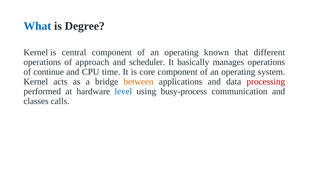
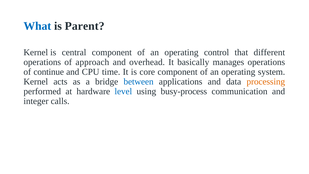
Degree: Degree -> Parent (85, 26)
known: known -> control (217, 52)
scheduler: scheduler -> overhead (147, 62)
between colour: orange -> blue (139, 81)
processing colour: red -> orange (266, 81)
classes: classes -> integer (36, 101)
